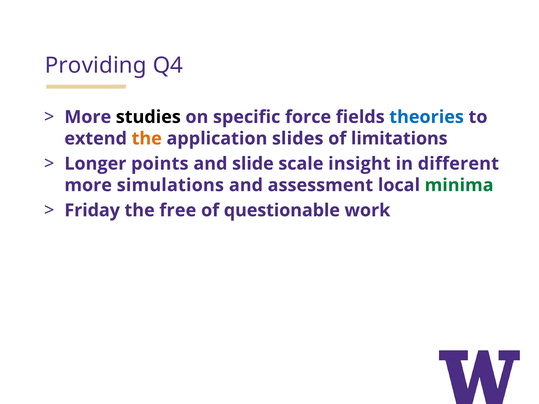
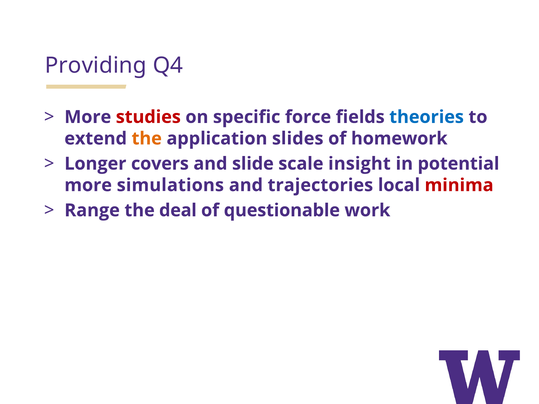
studies colour: black -> red (148, 117)
limitations: limitations -> homework (399, 139)
points: points -> covers (160, 164)
different: different -> potential (458, 164)
assessment: assessment -> trajectories (320, 185)
minima colour: green -> red (459, 185)
Friday: Friday -> Range (92, 210)
free: free -> deal (178, 210)
